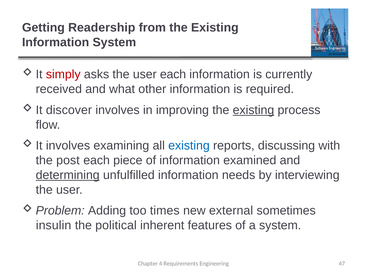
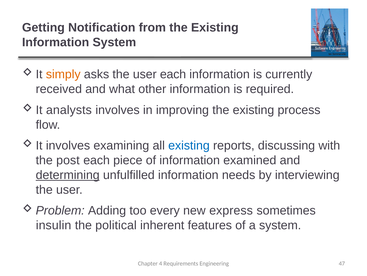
Readership: Readership -> Notification (102, 27)
simply colour: red -> orange (63, 74)
discover: discover -> analysts (69, 110)
existing underline: present -> none (253, 110)
times: times -> every (165, 210)
external: external -> express (231, 210)
